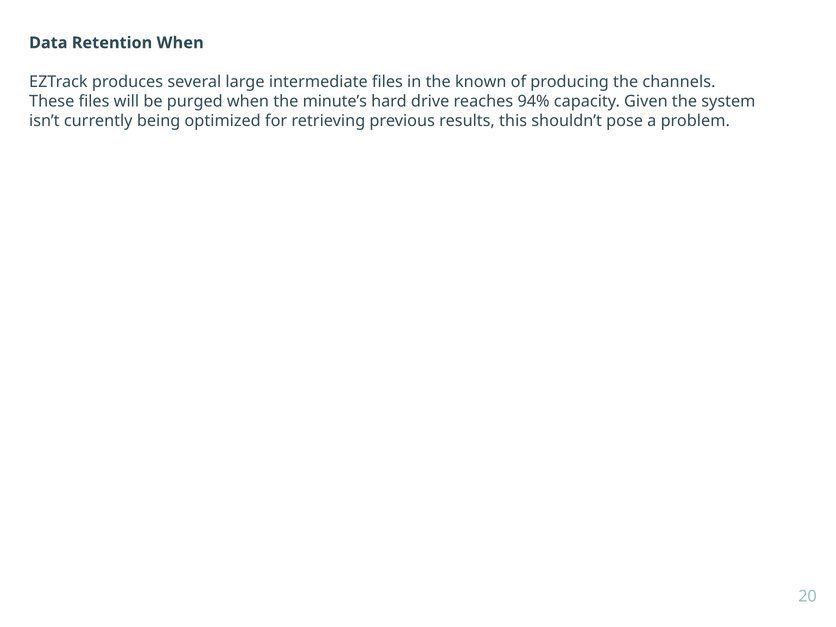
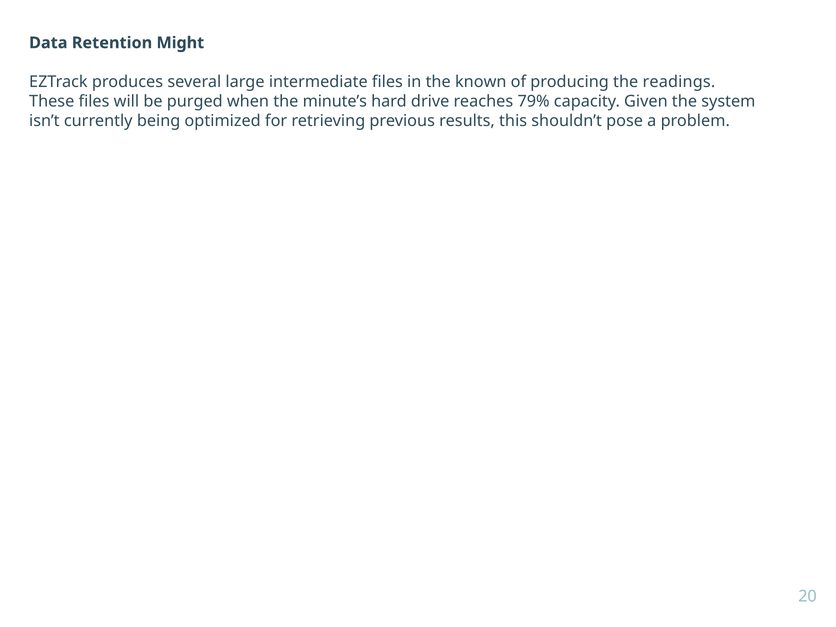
Retention When: When -> Might (180, 43)
channels: channels -> readings (679, 82)
94%: 94% -> 79% (534, 101)
